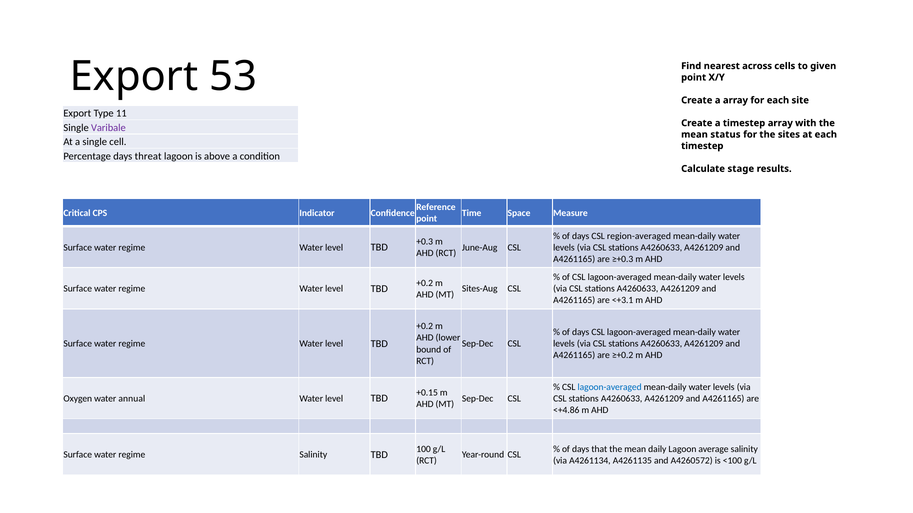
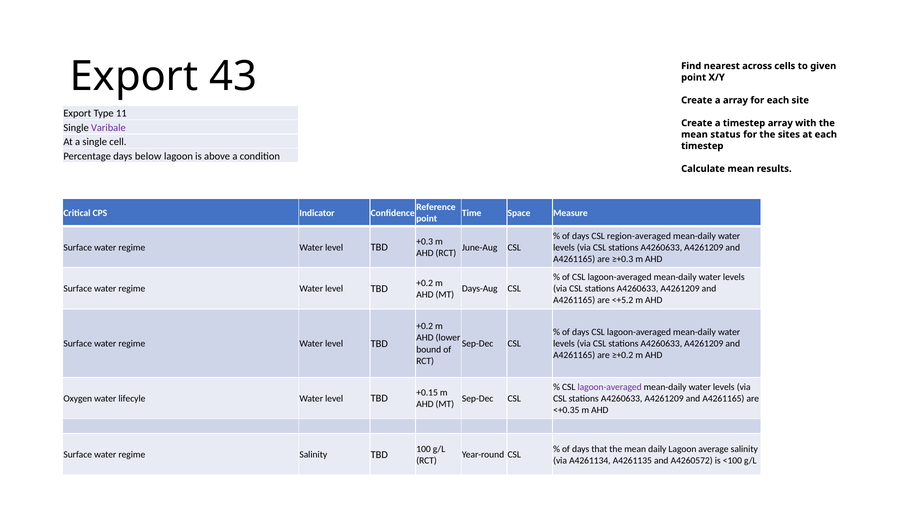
53: 53 -> 43 (233, 77)
threat: threat -> below (148, 156)
Calculate stage: stage -> mean (741, 169)
Sites-Aug: Sites-Aug -> Days-Aug (480, 289)
<+3.1: <+3.1 -> <+5.2 (623, 301)
lagoon-averaged colour: blue -> purple (610, 387)
annual: annual -> lifecyle (132, 399)
<+4.86: <+4.86 -> <+0.35 (566, 410)
